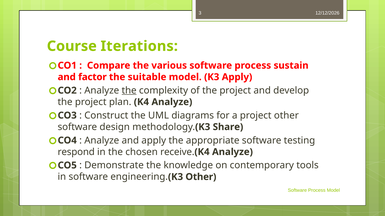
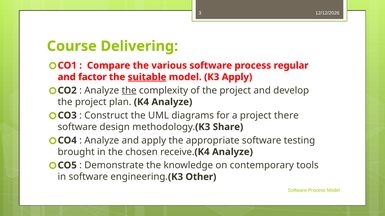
Iterations: Iterations -> Delivering (139, 46)
sustain: sustain -> regular (291, 66)
suitable underline: none -> present (147, 77)
project other: other -> there (286, 116)
respond: respond -> brought (76, 152)
